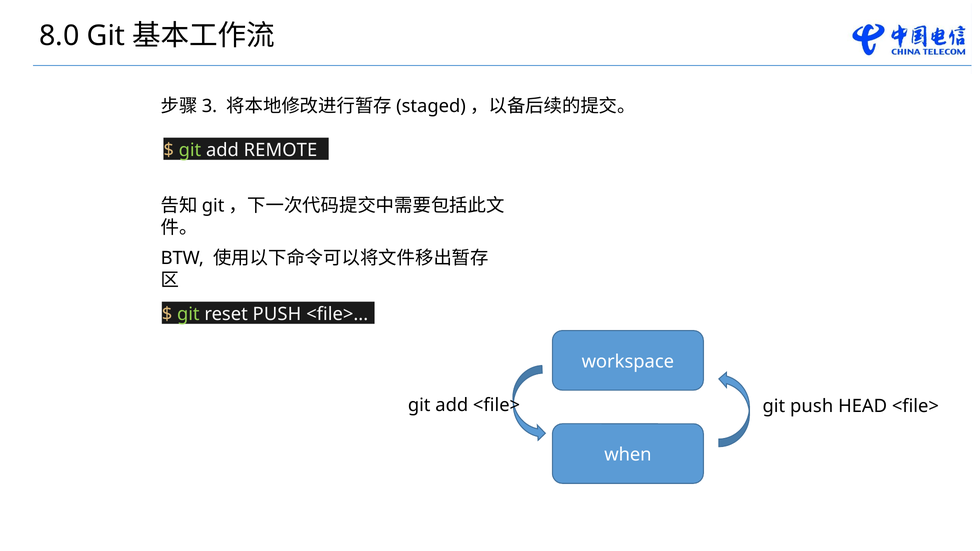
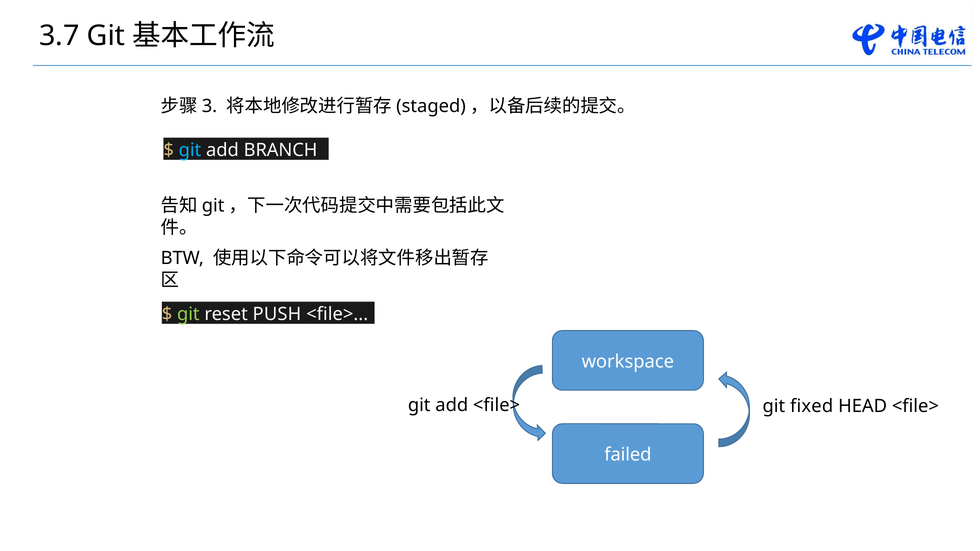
8.0: 8.0 -> 3.7 (59, 36)
git colour: light green -> light blue (190, 150)
REMOTE: REMOTE -> BRANCH (281, 150)
git push: push -> fixed (812, 406)
when: when -> failed (628, 455)
